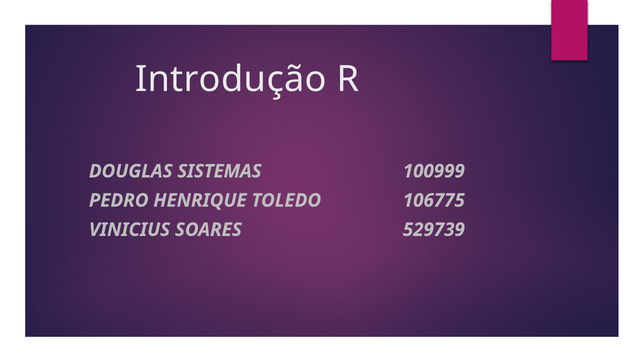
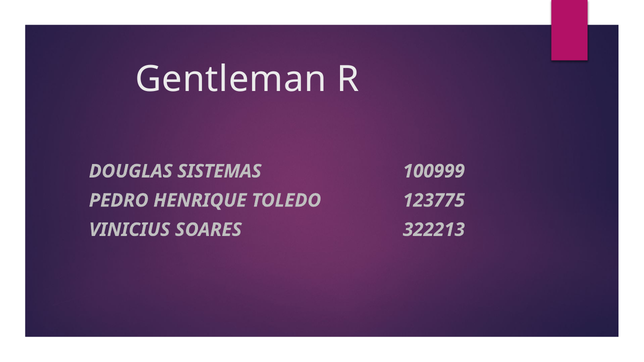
Introdução: Introdução -> Gentleman (231, 79)
106775: 106775 -> 123775 (434, 201)
529739: 529739 -> 322213 (434, 230)
